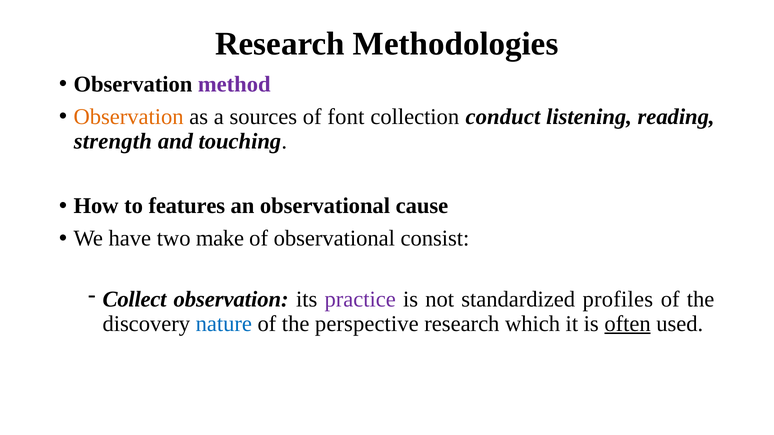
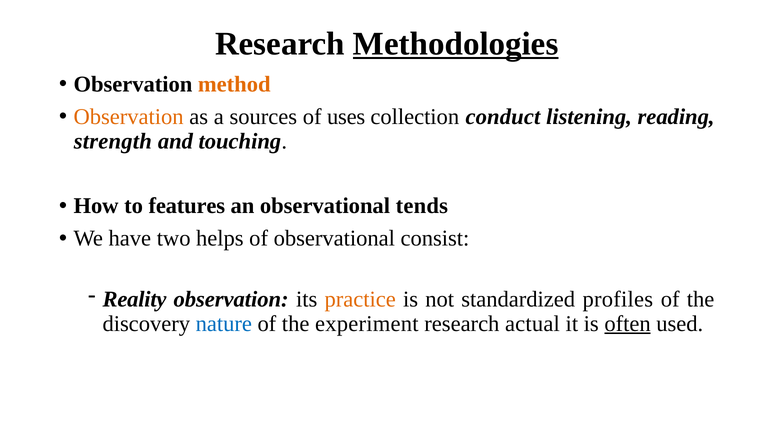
Methodologies underline: none -> present (456, 44)
method colour: purple -> orange (234, 84)
font: font -> uses (346, 117)
cause: cause -> tends (422, 206)
make: make -> helps (220, 239)
Collect: Collect -> Reality (135, 300)
practice colour: purple -> orange (360, 300)
perspective: perspective -> experiment (367, 324)
which: which -> actual (532, 324)
